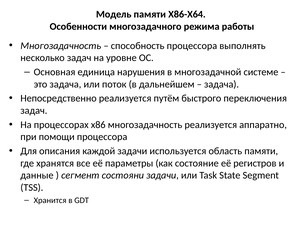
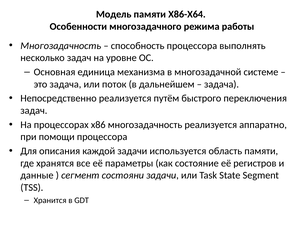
нарушения: нарушения -> механизма (141, 72)
